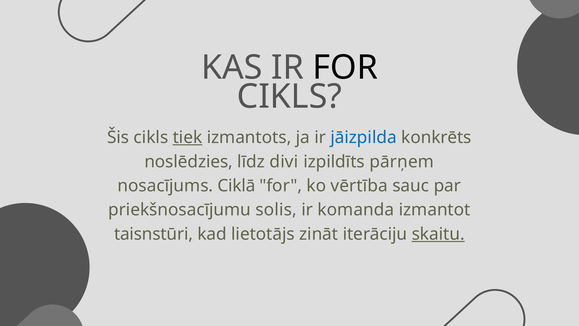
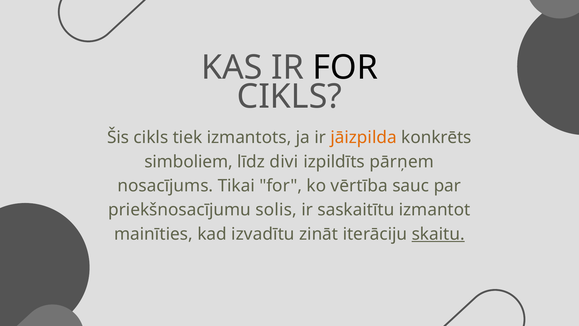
tiek underline: present -> none (187, 137)
jāizpilda colour: blue -> orange (364, 137)
noslēdzies: noslēdzies -> simboliem (189, 162)
Ciklā: Ciklā -> Tikai (236, 186)
komanda: komanda -> saskaitītu (356, 210)
taisnstūri: taisnstūri -> mainīties (153, 234)
lietotājs: lietotājs -> izvadītu (263, 234)
